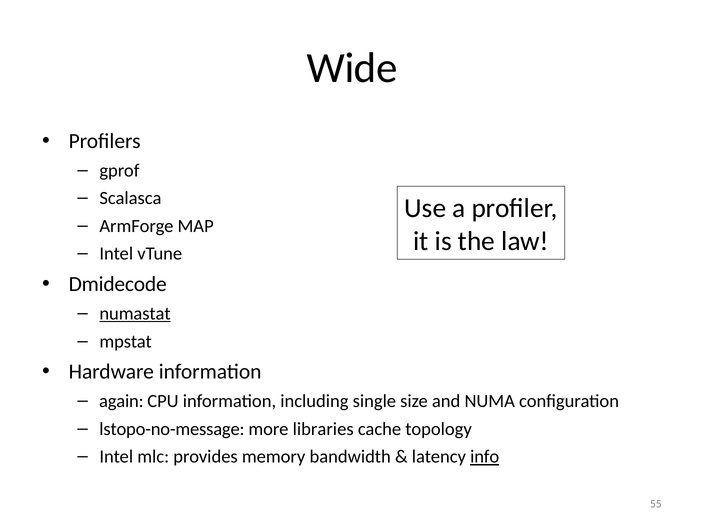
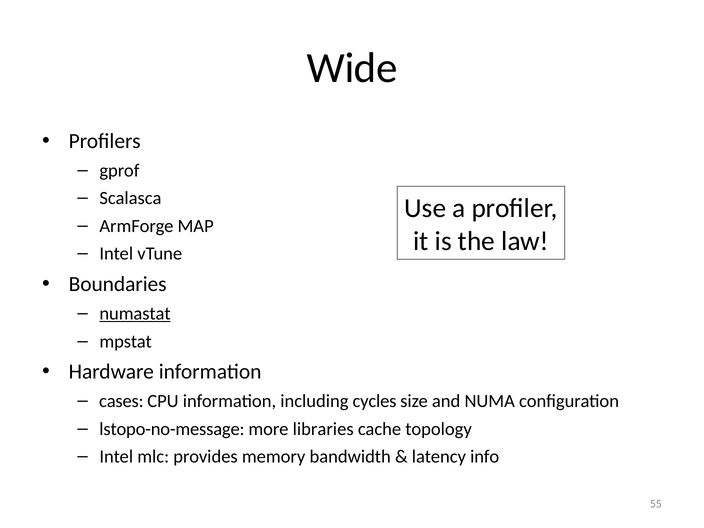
Dmidecode: Dmidecode -> Boundaries (118, 284)
again: again -> cases (121, 401)
single: single -> cycles (374, 401)
info underline: present -> none (485, 457)
